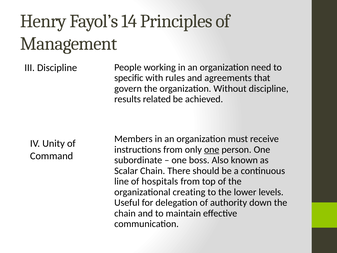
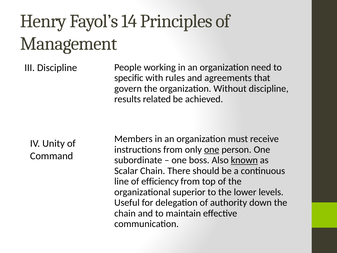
known underline: none -> present (244, 160)
hospitals: hospitals -> efficiency (160, 181)
creating: creating -> superior (189, 192)
